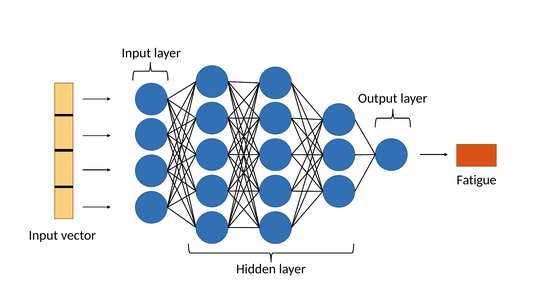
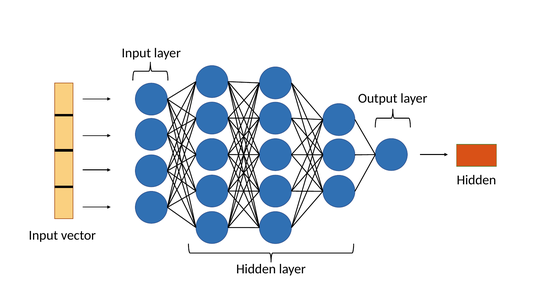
Fatigue: Fatigue -> Hidden (476, 180)
